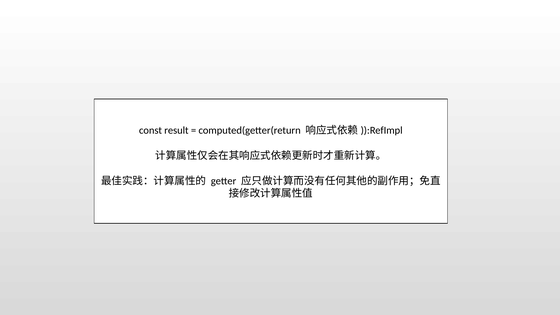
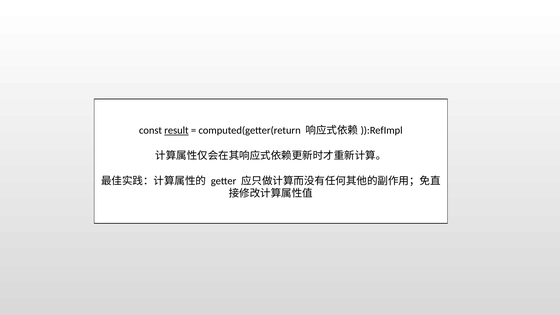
result underline: none -> present (176, 130)
